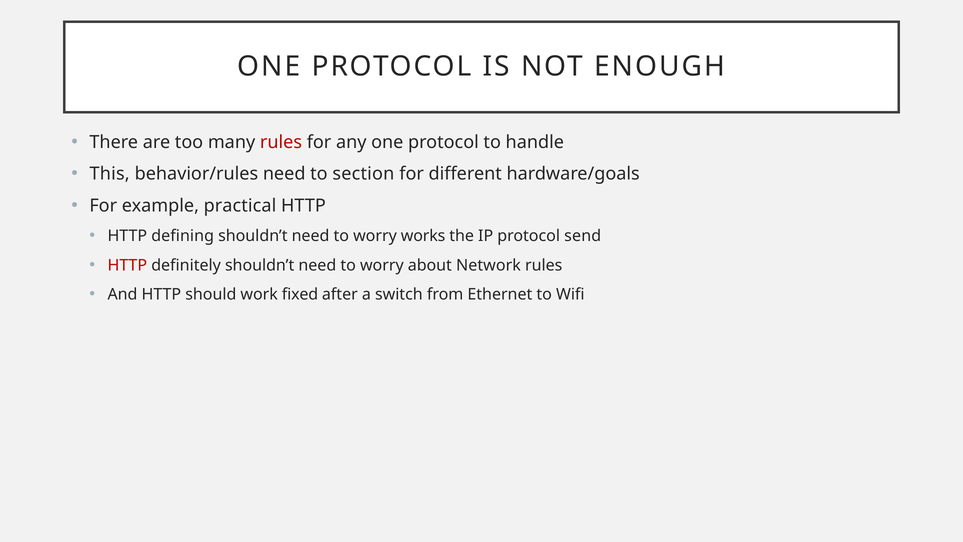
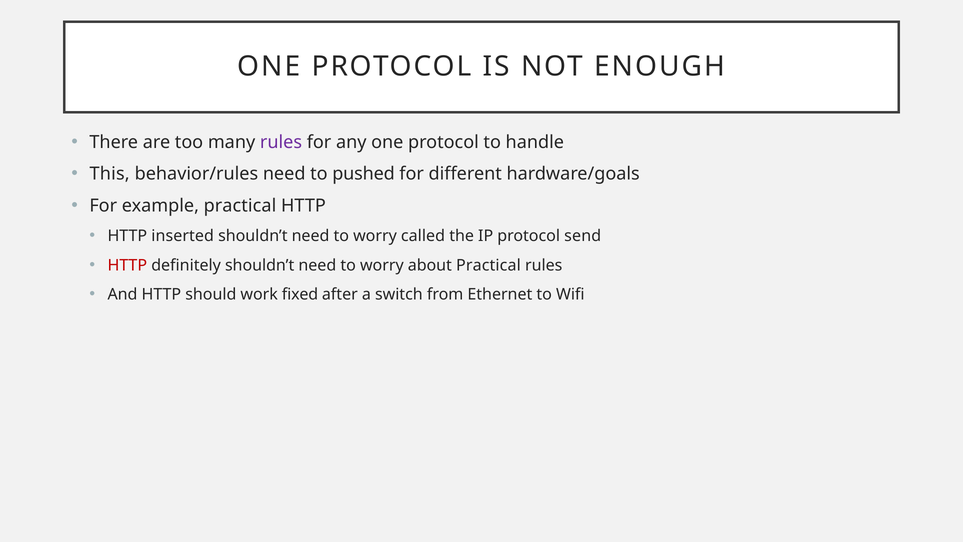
rules colour: red -> purple (281, 142)
section: section -> pushed (364, 174)
defining: defining -> inserted (183, 236)
works: works -> called (423, 236)
about Network: Network -> Practical (488, 265)
